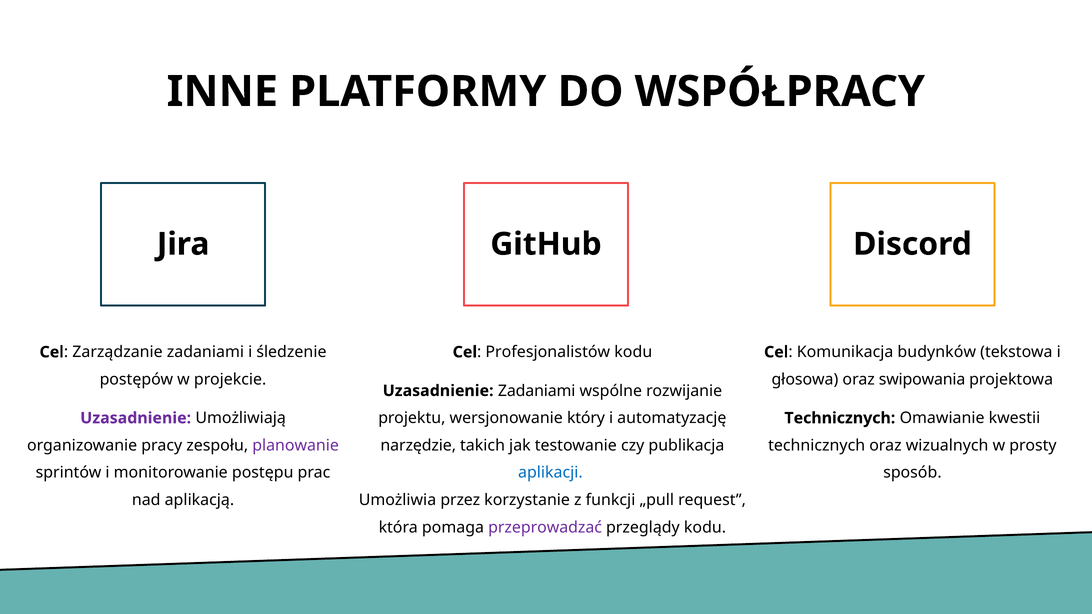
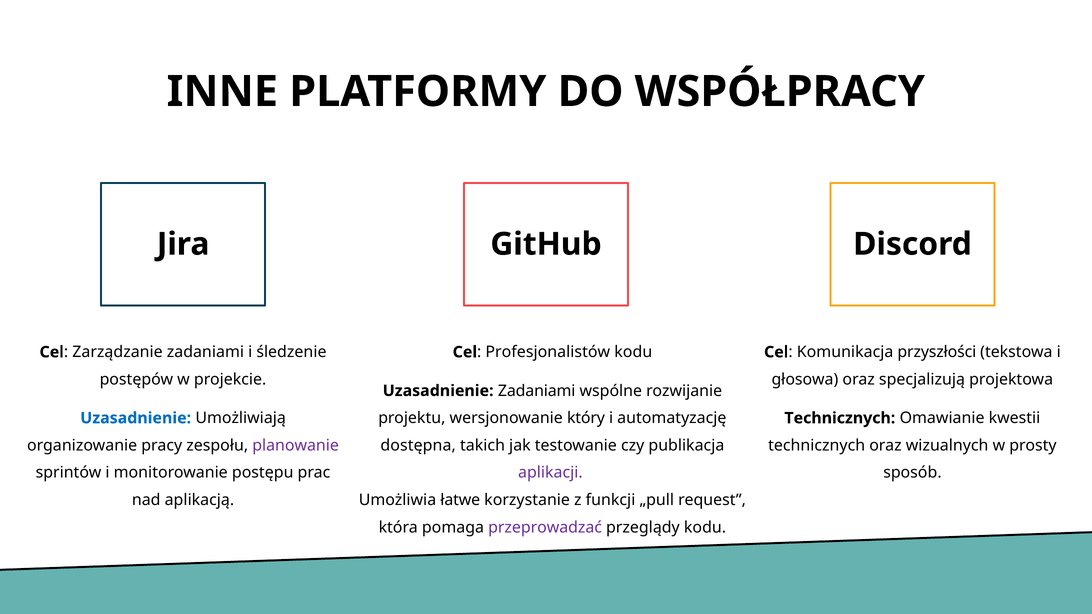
budynków: budynków -> przyszłości (937, 352)
swipowania: swipowania -> specjalizują (922, 380)
Uzasadnienie colour: purple -> blue (136, 418)
narzędzie: narzędzie -> dostępna (418, 446)
aplikacji colour: blue -> purple (550, 473)
przez: przez -> łatwe (460, 500)
